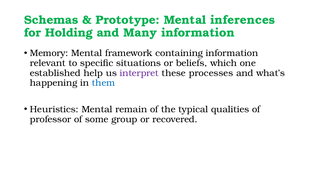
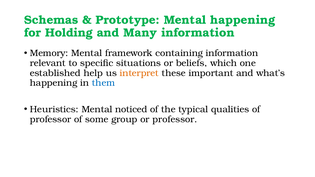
Mental inferences: inferences -> happening (243, 20)
interpret colour: purple -> orange (139, 73)
processes: processes -> important (211, 73)
remain: remain -> noticed (131, 109)
or recovered: recovered -> professor (175, 119)
